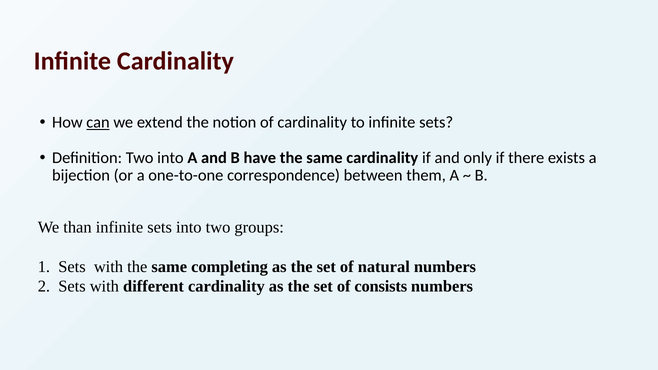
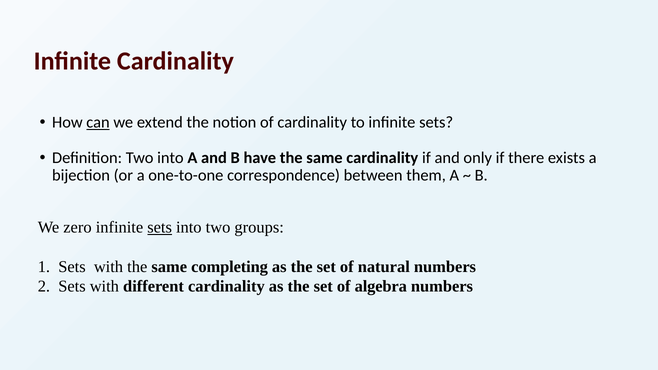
than: than -> zero (77, 227)
sets underline: none -> present (160, 227)
consists: consists -> algebra (381, 287)
